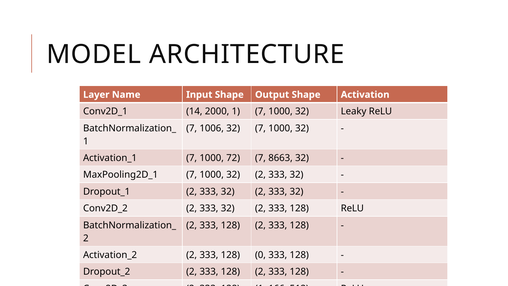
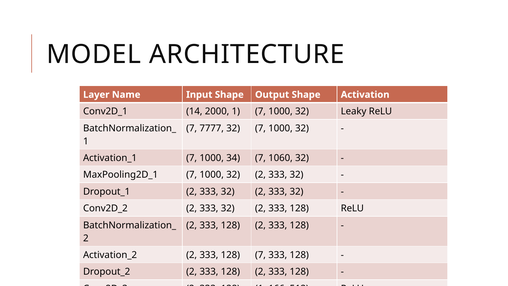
1006: 1006 -> 7777 (212, 128)
72: 72 -> 34 (233, 158)
8663: 8663 -> 1060 (281, 158)
128 0: 0 -> 7 (260, 255)
